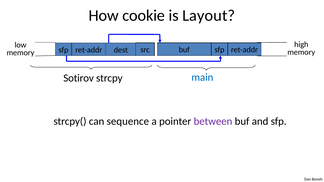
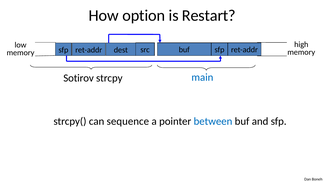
cookie: cookie -> option (144, 16)
Layout: Layout -> Restart (209, 16)
between colour: purple -> blue (213, 121)
